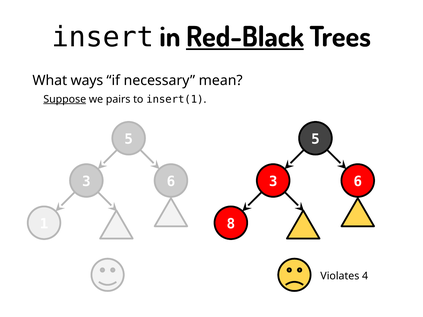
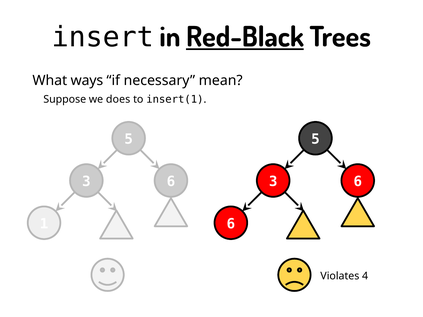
Suppose underline: present -> none (65, 99)
pairs: pairs -> does (118, 99)
1 8: 8 -> 6 (231, 224)
